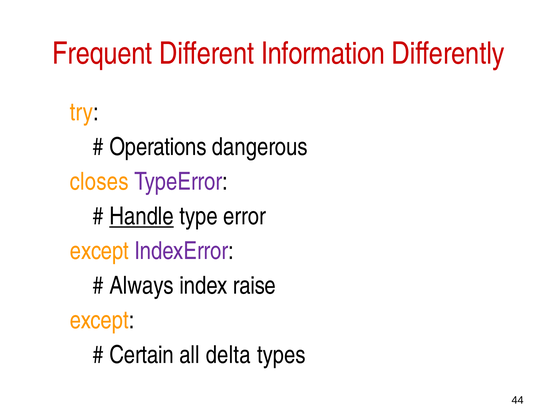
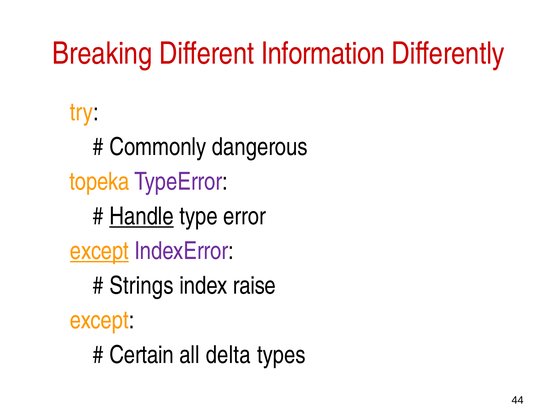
Frequent: Frequent -> Breaking (102, 54)
Operations: Operations -> Commonly (158, 147)
closes: closes -> topeka (99, 182)
except underline: none -> present (99, 251)
Always: Always -> Strings (142, 286)
